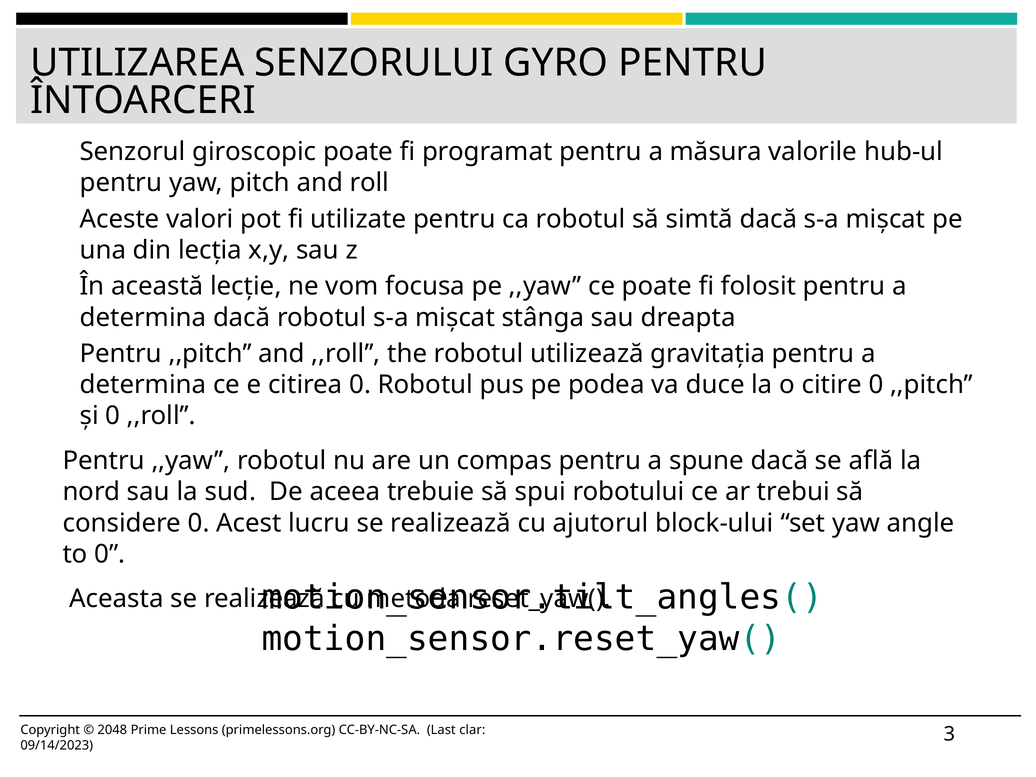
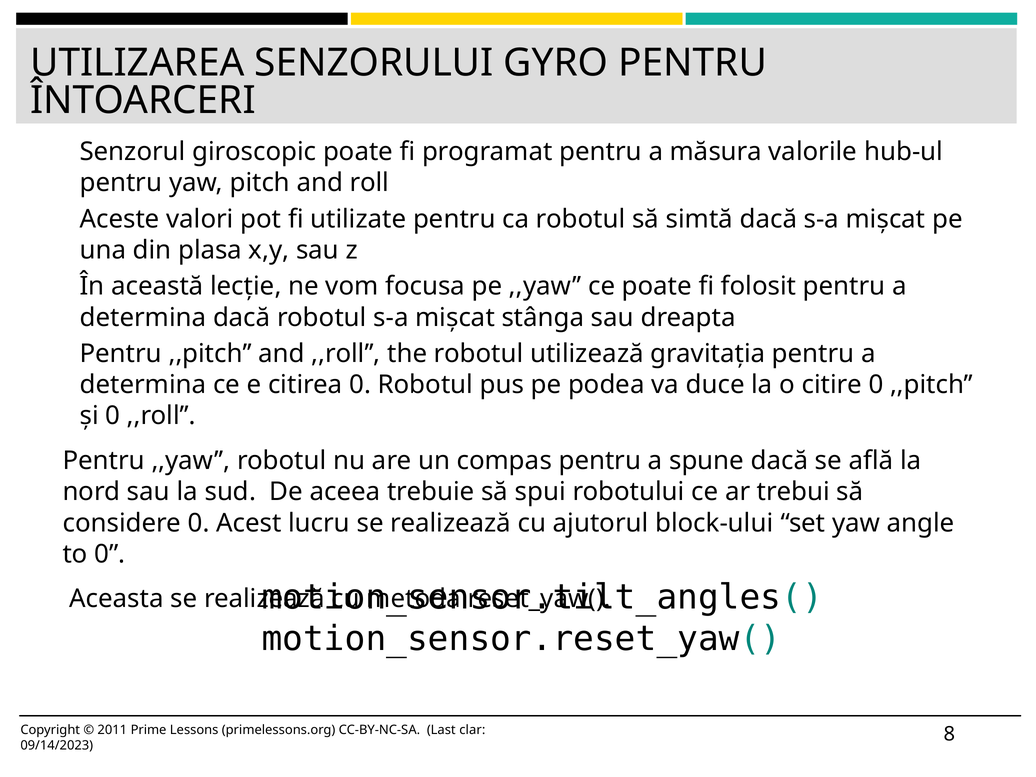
lecția: lecția -> plasa (210, 250)
2048: 2048 -> 2011 (112, 730)
3: 3 -> 8 (949, 734)
